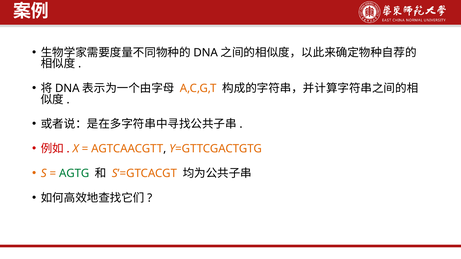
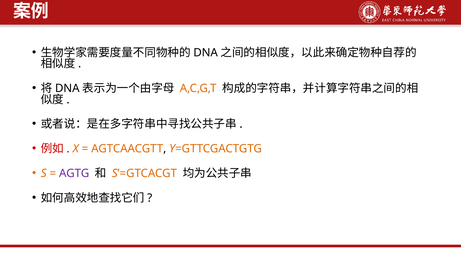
AGTG colour: green -> purple (74, 174)
